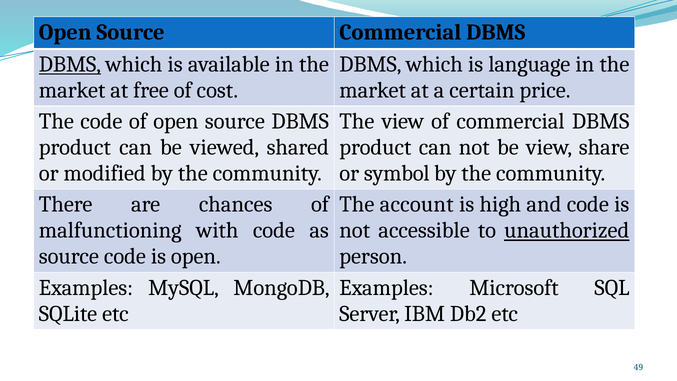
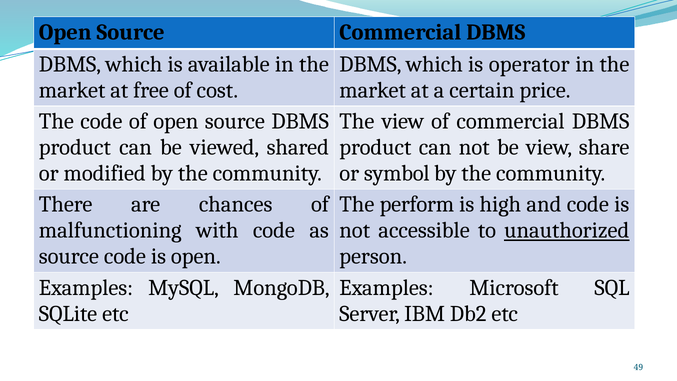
DBMS underline: present -> none (70, 64)
language: language -> operator (529, 64)
account: account -> perform (417, 204)
